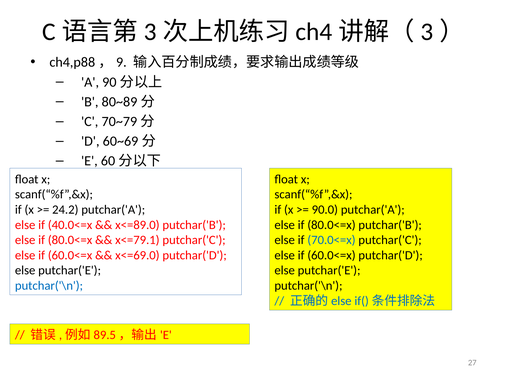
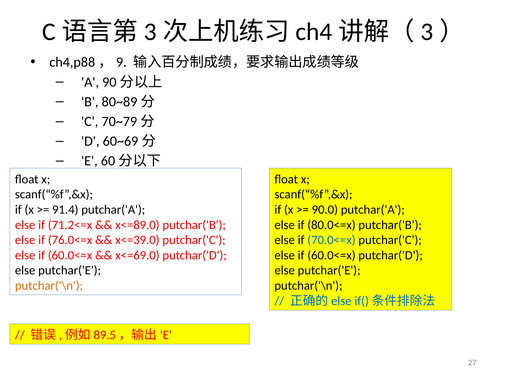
24.2: 24.2 -> 91.4 (65, 210)
40.0<=x: 40.0<=x -> 71.2<=x (70, 225)
80.0<=x: 80.0<=x -> 76.0<=x (70, 240)
x<=79.1: x<=79.1 -> x<=39.0 (137, 240)
putchar('\n colour: blue -> orange (49, 286)
